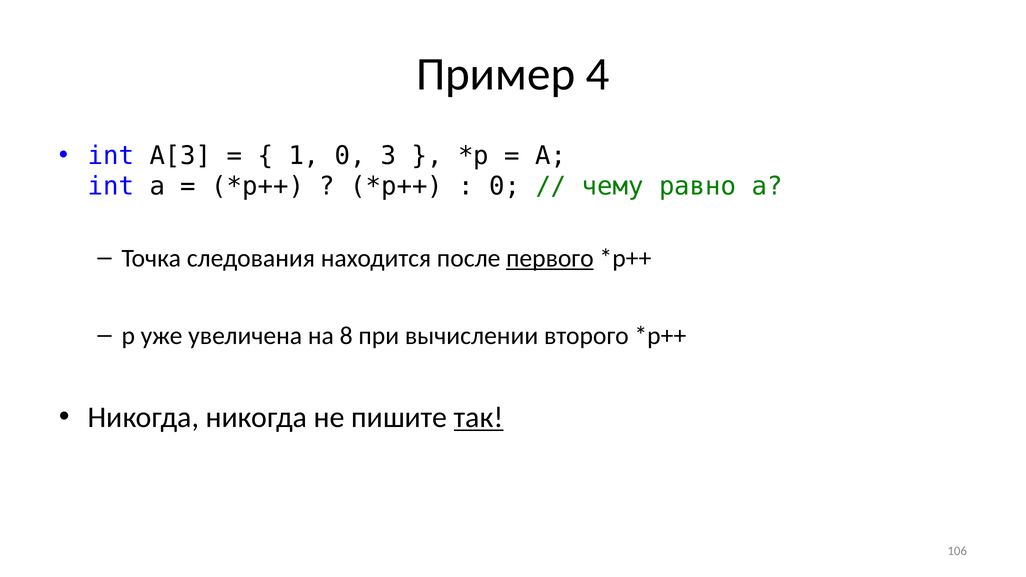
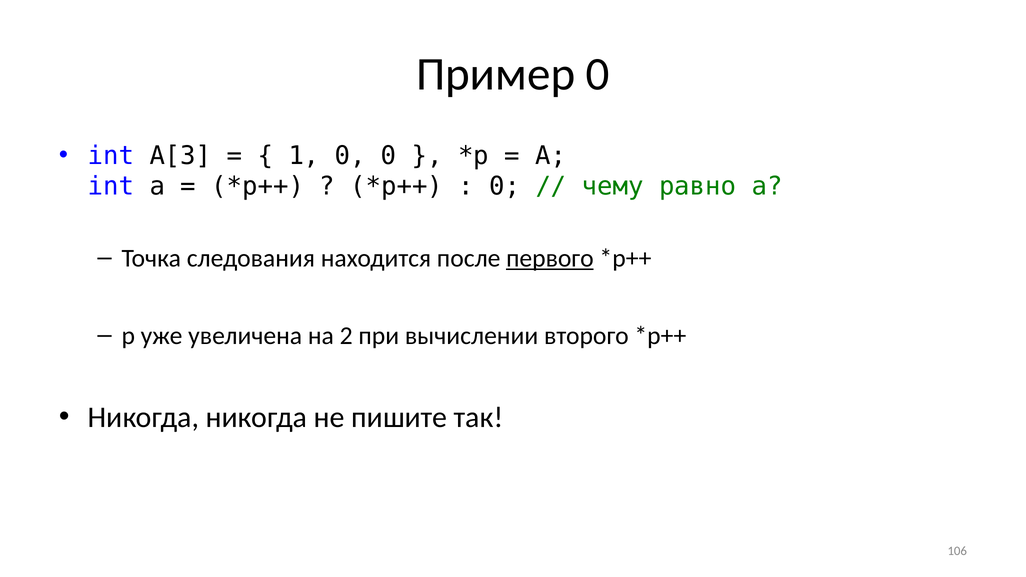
Пример 4: 4 -> 0 (598, 74)
0 3: 3 -> 0 (389, 156)
8: 8 -> 2 (346, 336)
так underline: present -> none (479, 417)
